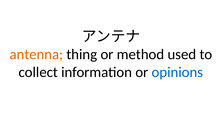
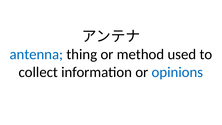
antenna colour: orange -> blue (36, 54)
